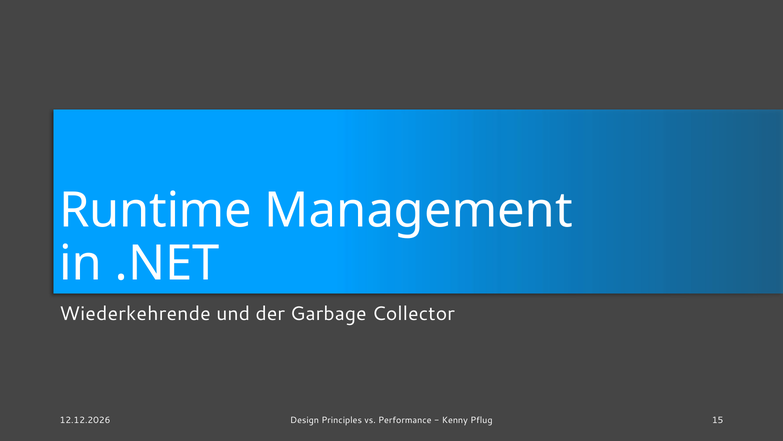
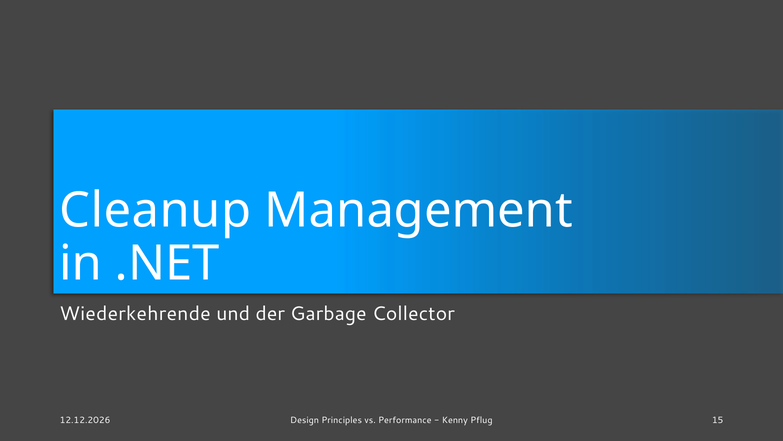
Runtime: Runtime -> Cleanup (155, 210)
